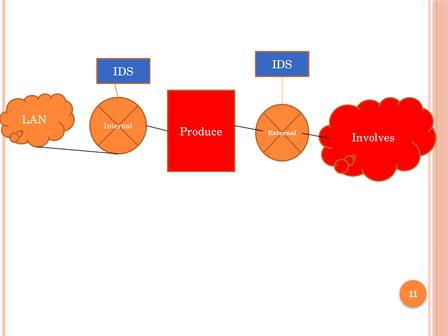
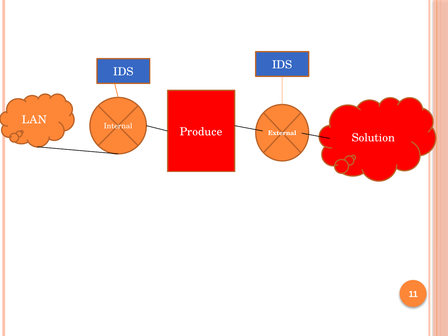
Involves: Involves -> Solution (373, 138)
